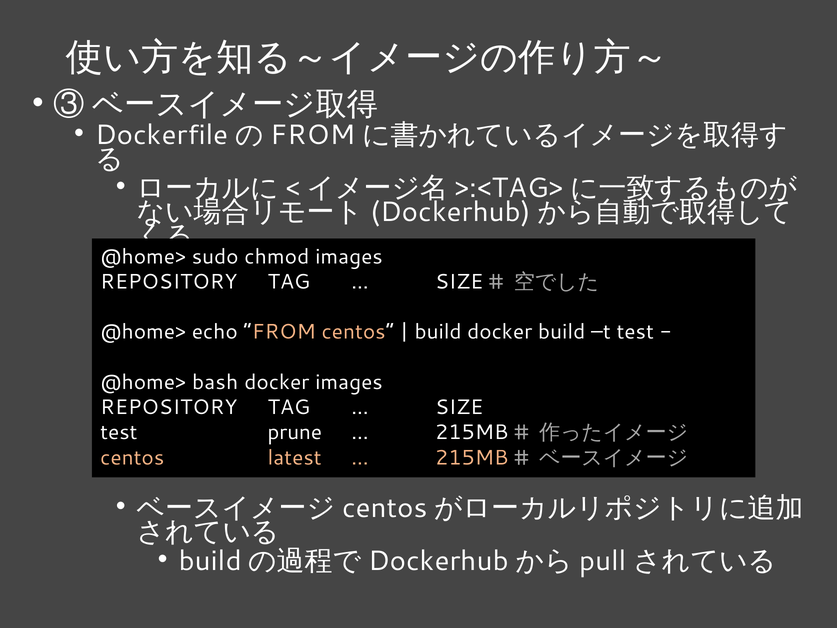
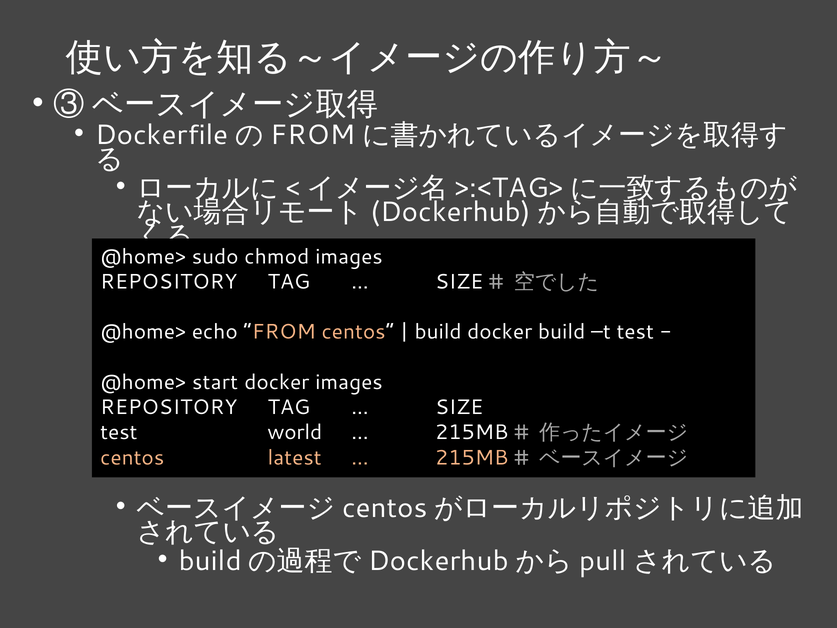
bash: bash -> start (215, 382)
prune: prune -> world (295, 432)
